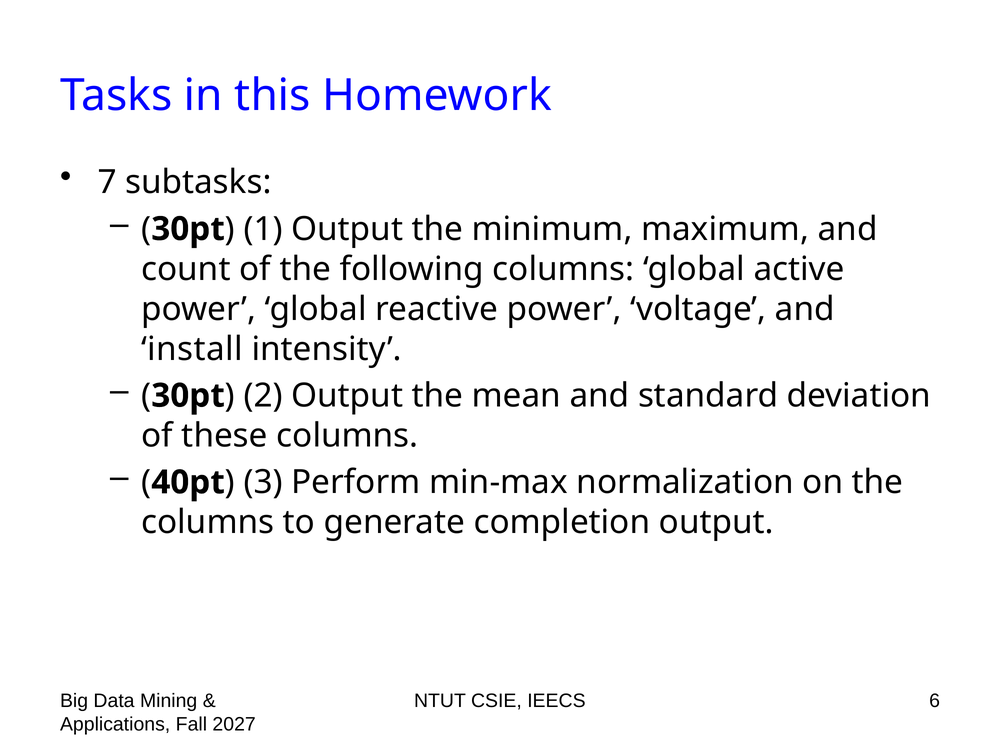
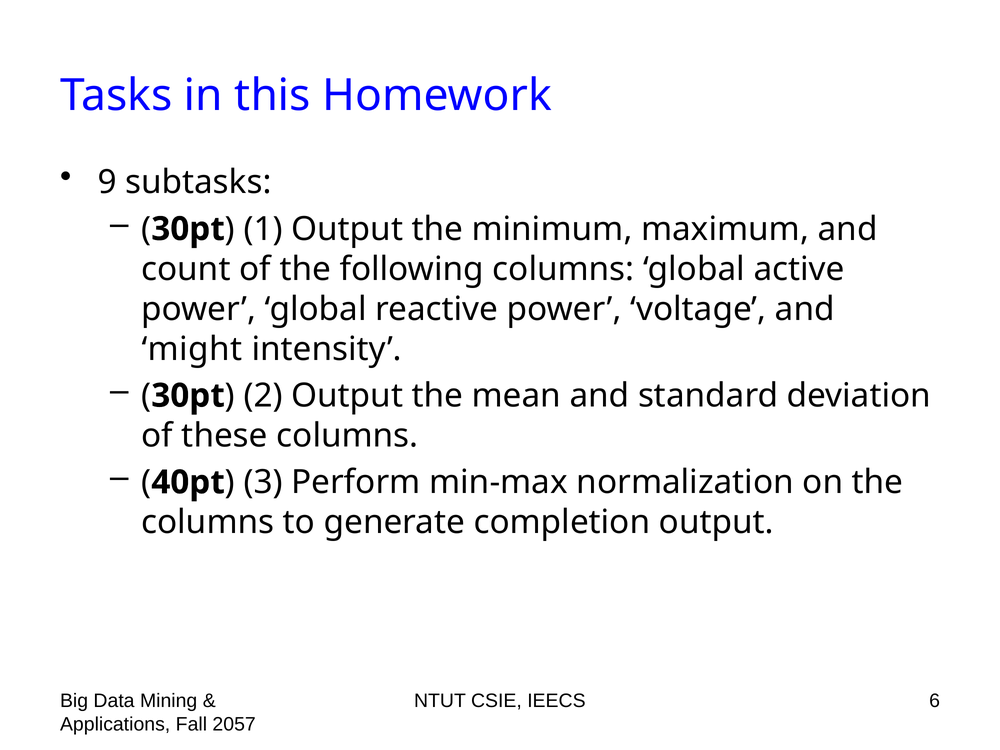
7: 7 -> 9 (107, 182)
install: install -> might (192, 349)
2027: 2027 -> 2057 (234, 724)
